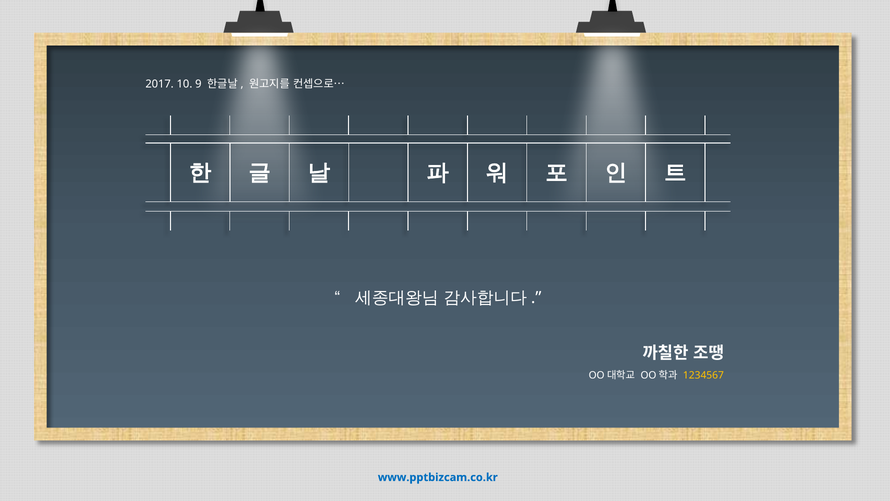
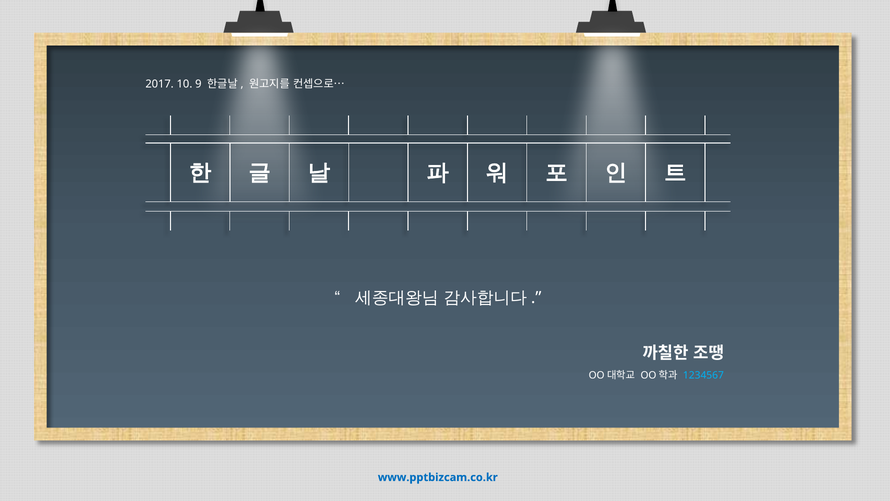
1234567 colour: yellow -> light blue (703, 375)
